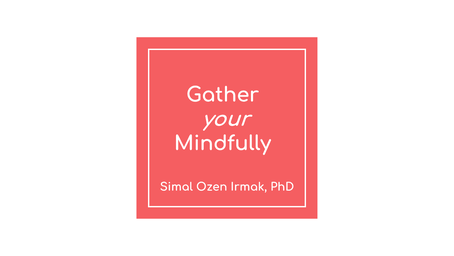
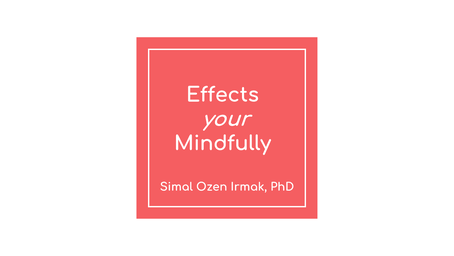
Gather: Gather -> Effects (222, 95)
